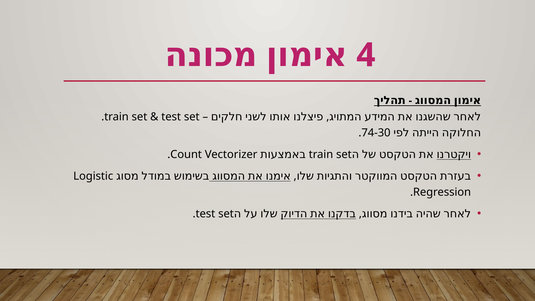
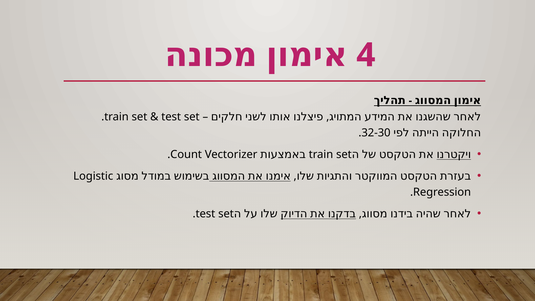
74-30: 74-30 -> 32-30 (376, 133)
